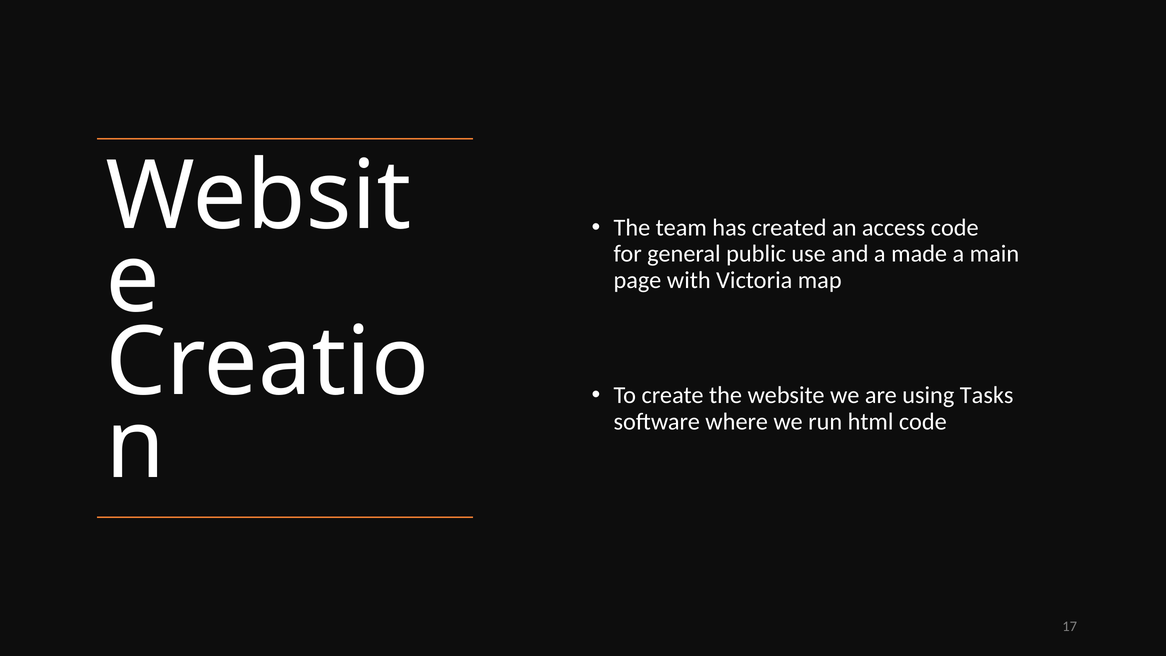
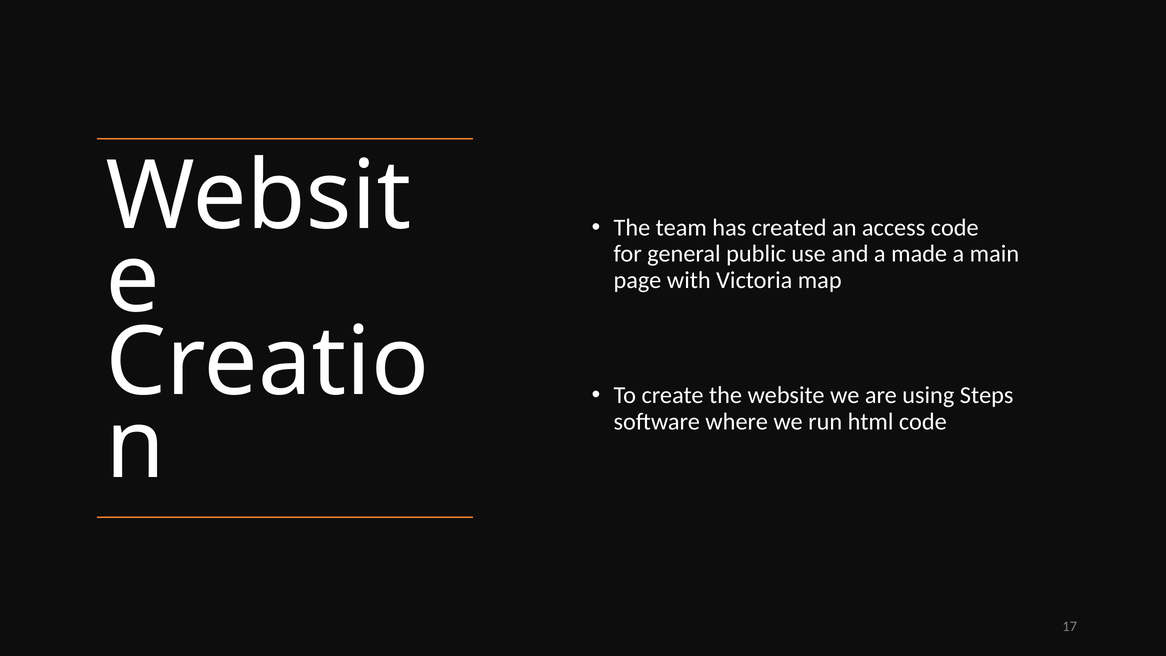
Tasks: Tasks -> Steps (987, 395)
